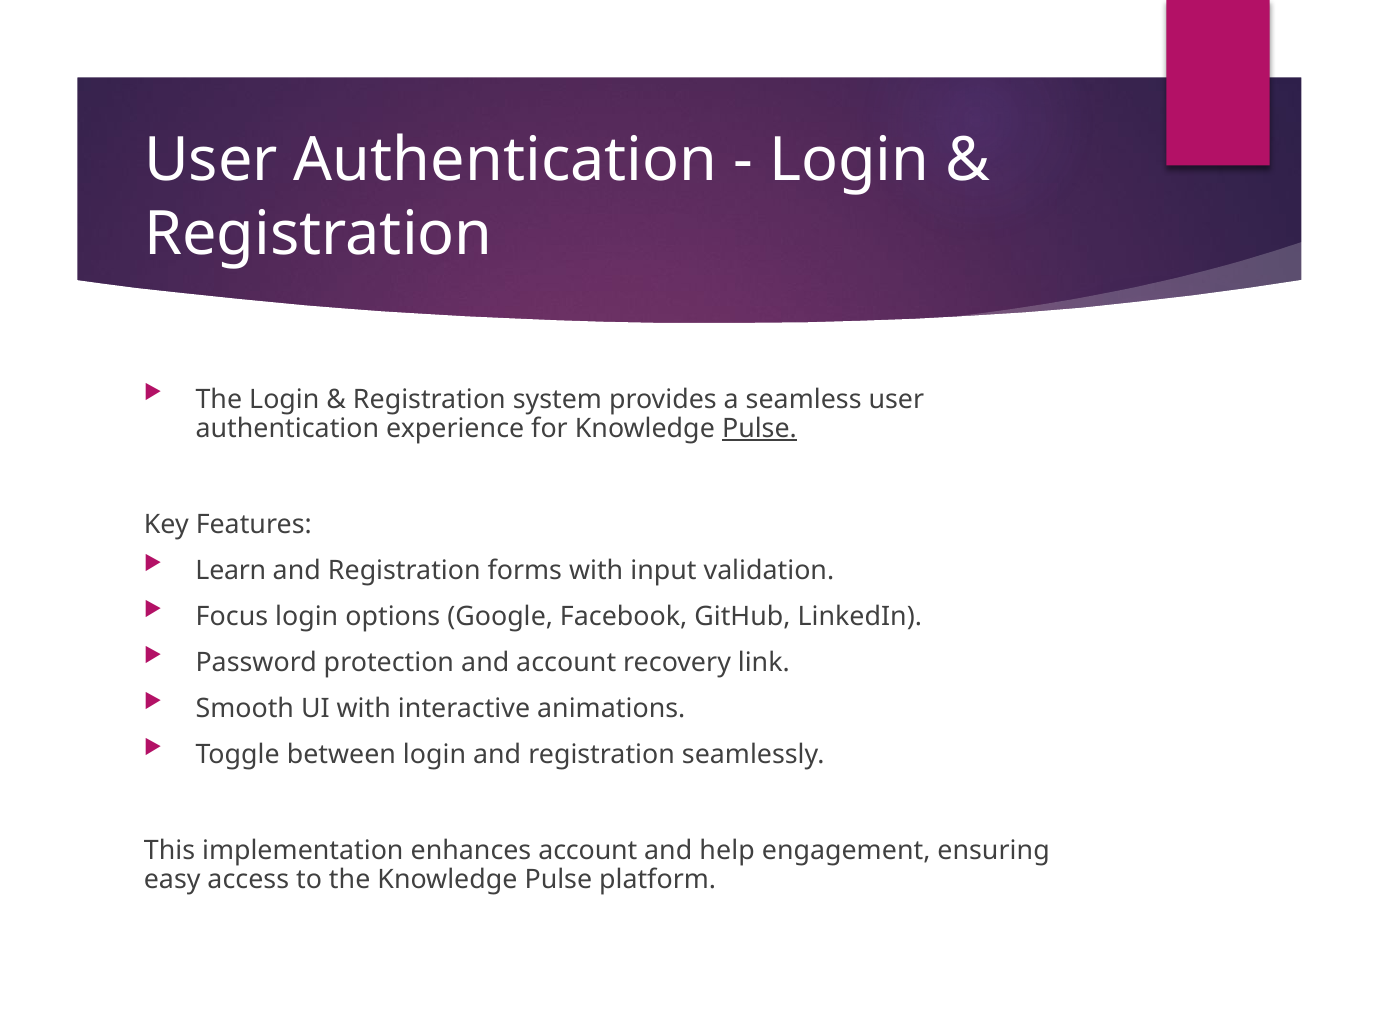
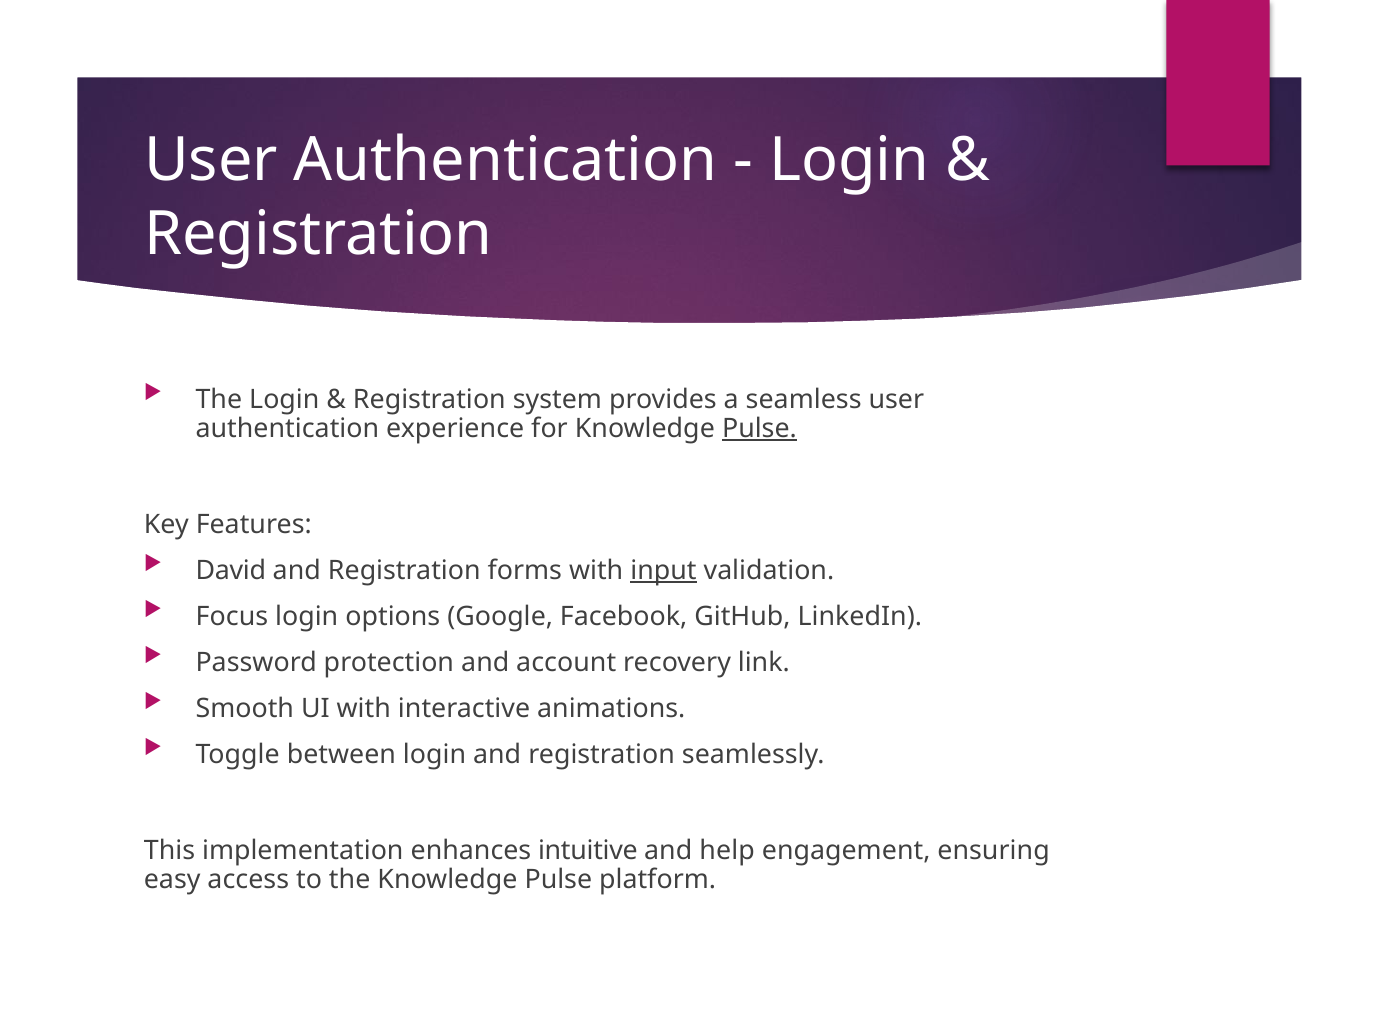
Learn: Learn -> David (231, 570)
input underline: none -> present (663, 570)
enhances account: account -> intuitive (588, 850)
